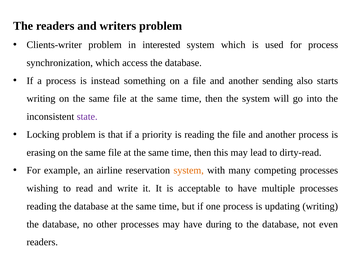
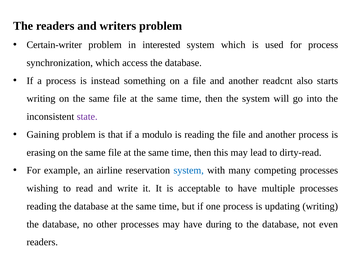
Clients-writer: Clients-writer -> Certain-writer (54, 45)
sending: sending -> readcnt (278, 81)
Locking: Locking -> Gaining (43, 135)
priority: priority -> modulo (157, 135)
system colour: orange -> blue (189, 171)
